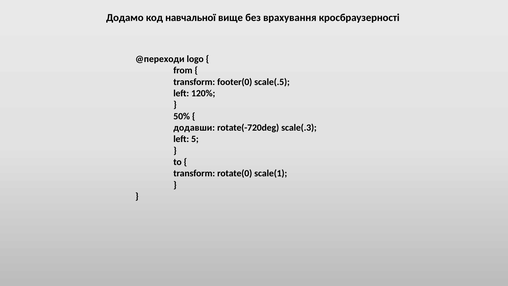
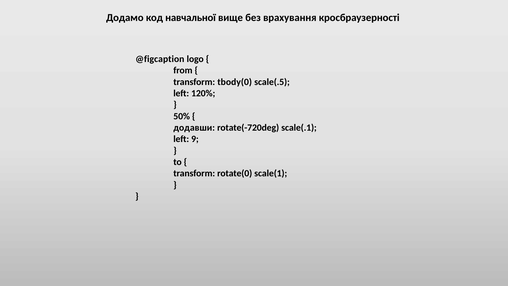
@переходи: @переходи -> @figcaption (160, 59)
footer(0: footer(0 -> tbody(0 (235, 82)
scale(.3: scale(.3 -> scale(.1 (299, 128)
5: 5 -> 9 (195, 139)
